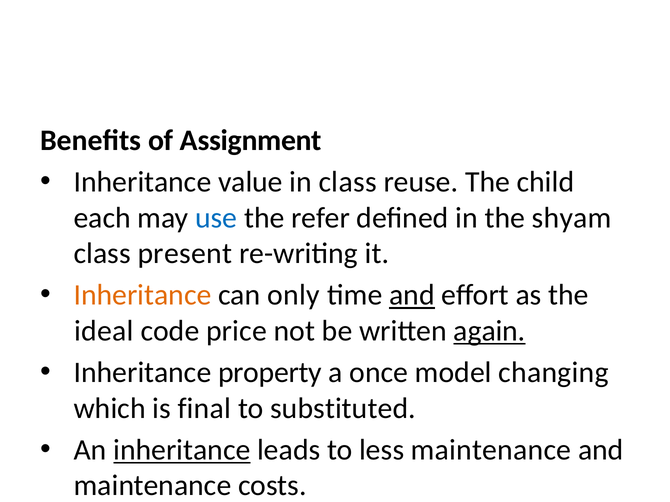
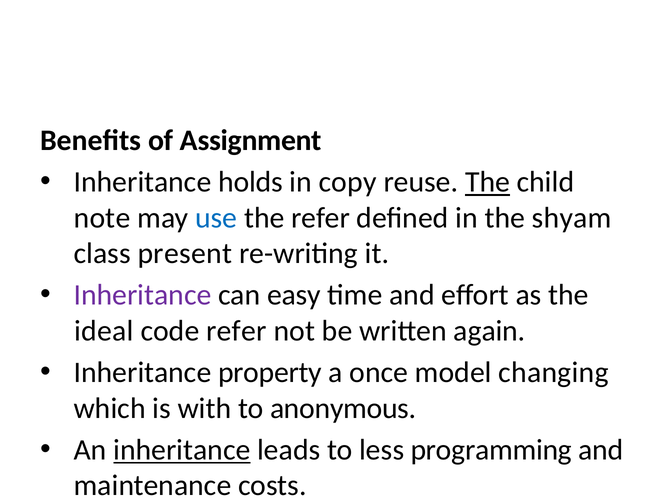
value: value -> holds (250, 182)
in class: class -> copy (348, 182)
The underline: none -> present (487, 182)
each: each -> note (102, 218)
Inheritance colour: orange -> purple (143, 295)
only: only -> easy (294, 295)
and underline: present -> none (412, 295)
code price: price -> refer (237, 331)
again underline: present -> none (489, 331)
is final: final -> with (204, 409)
substituted: substituted -> anonymous (343, 409)
less maintenance: maintenance -> programming (491, 450)
